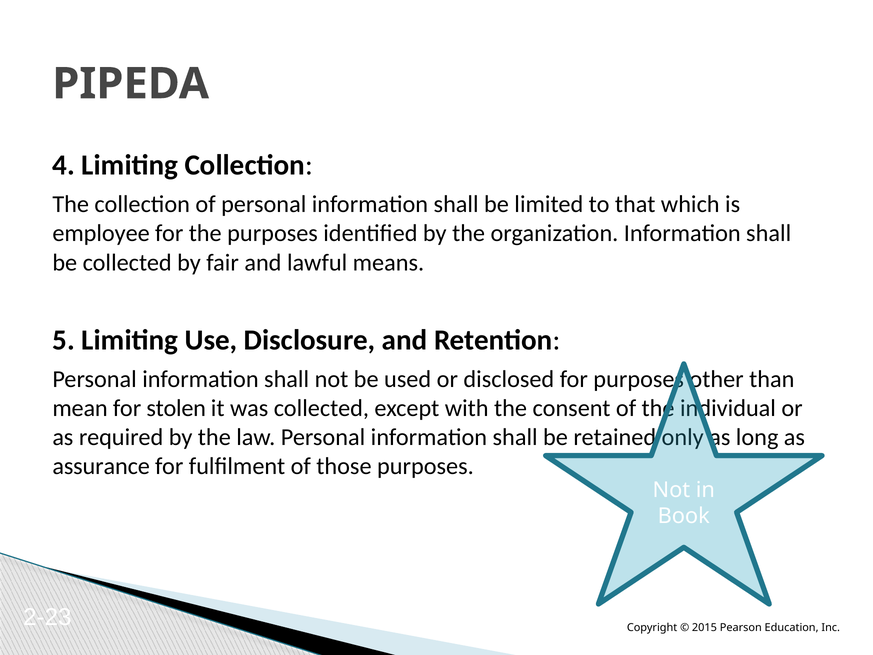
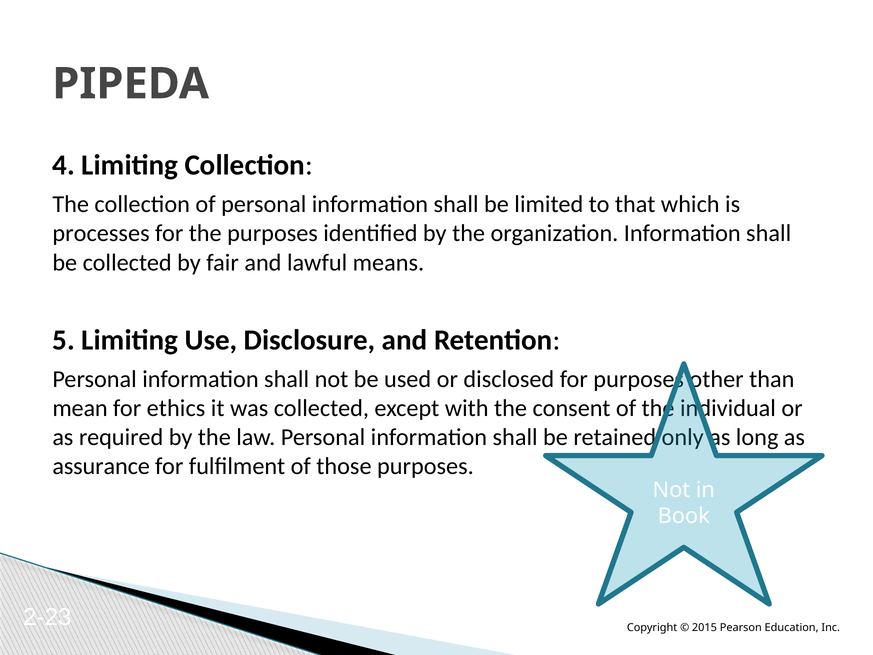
employee: employee -> processes (101, 233)
stolen: stolen -> ethics (176, 408)
